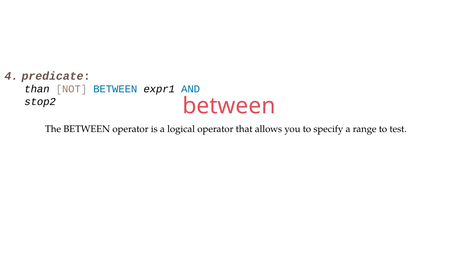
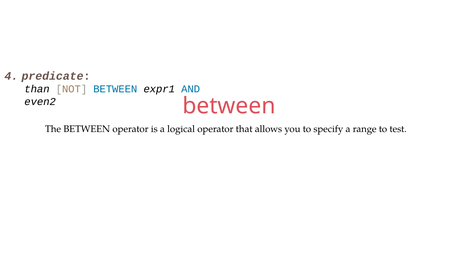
stop2: stop2 -> even2 (40, 102)
